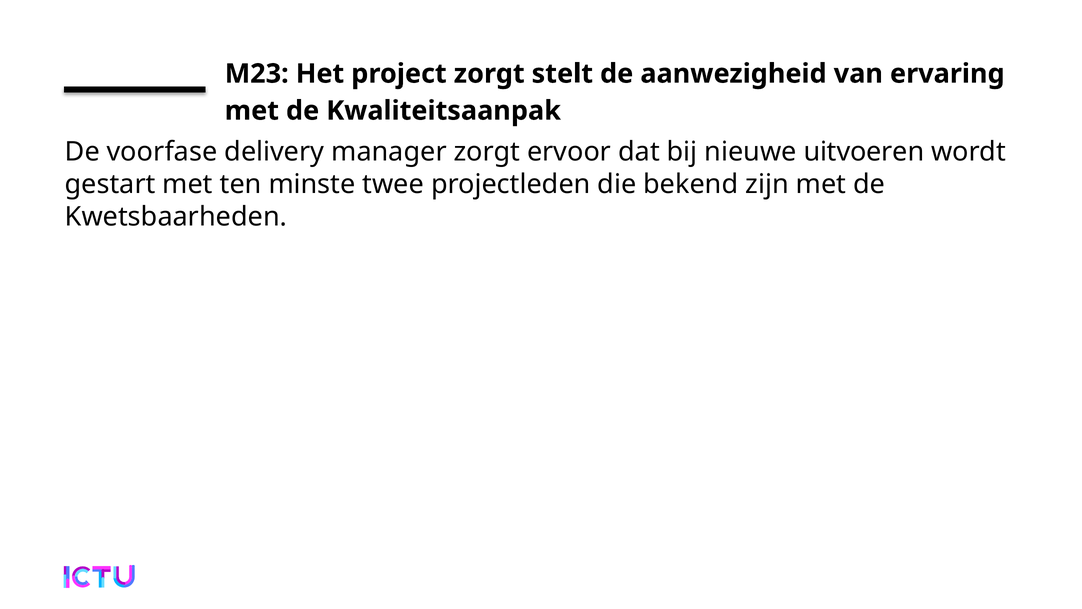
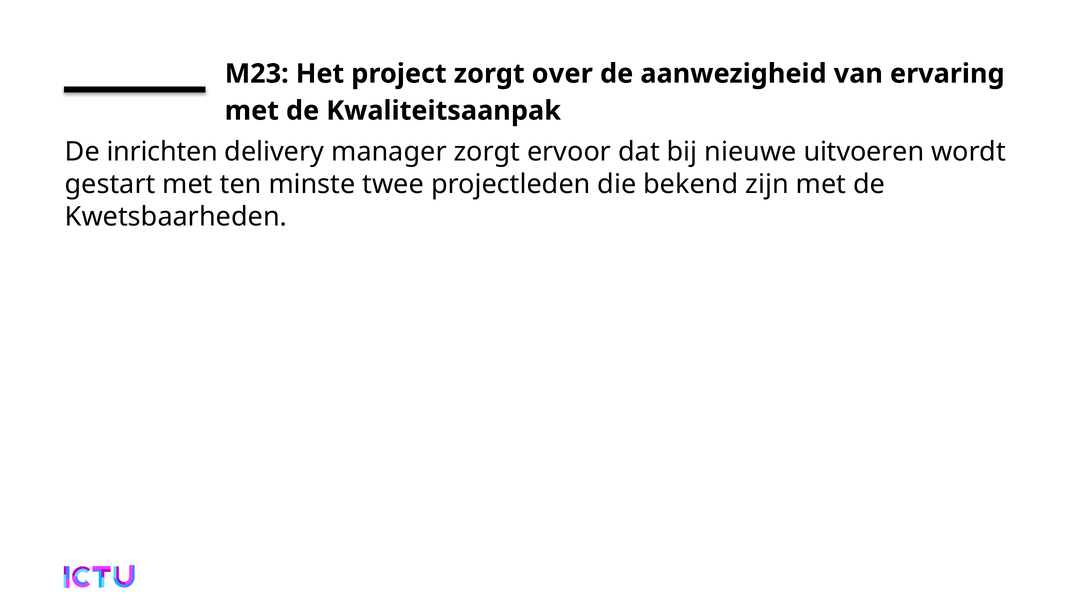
stelt: stelt -> over (562, 74)
voorfase: voorfase -> inrichten (162, 152)
